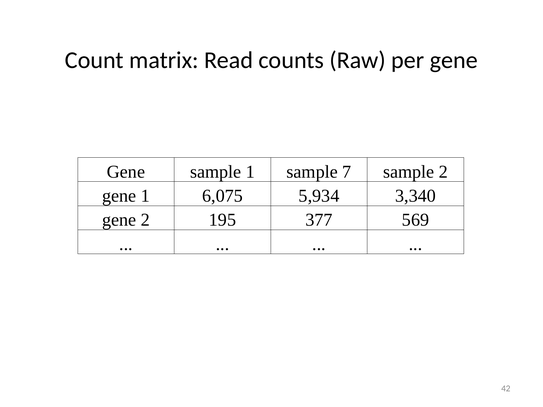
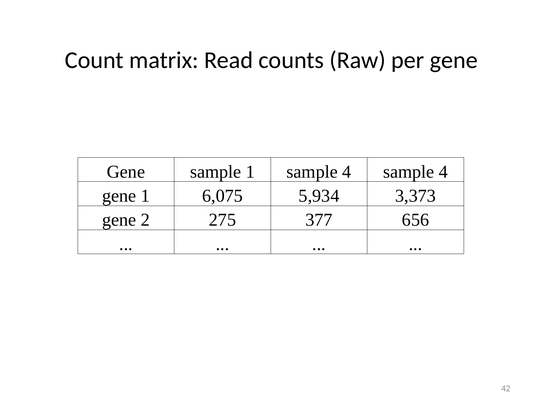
7: 7 -> 4 (347, 172)
2: 2 -> 4 (443, 172)
3,340: 3,340 -> 3,373 (416, 196)
195: 195 -> 275 (222, 220)
569: 569 -> 656 (416, 220)
